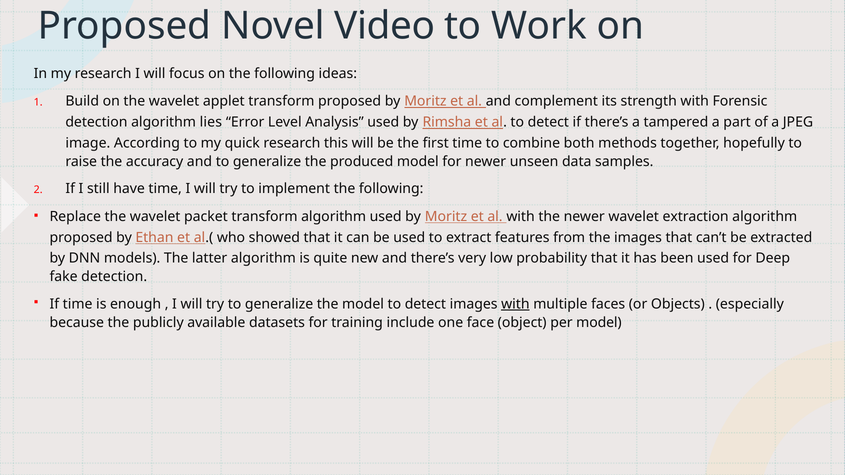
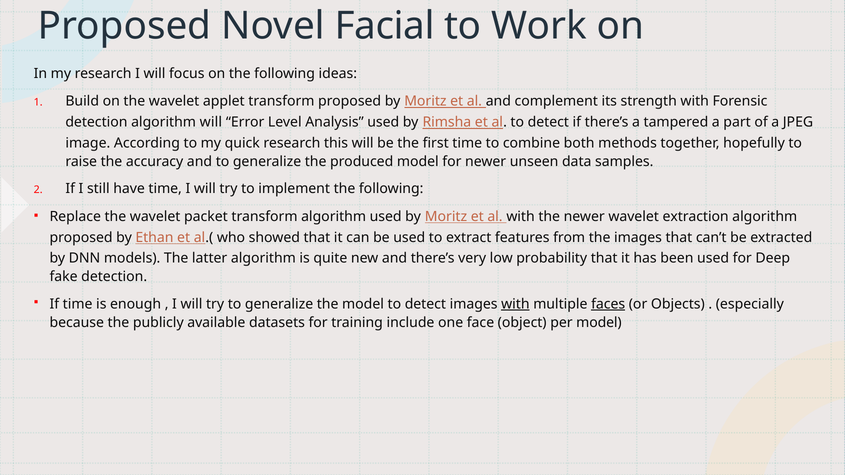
Video: Video -> Facial (385, 26)
algorithm lies: lies -> will (211, 122)
faces underline: none -> present (608, 304)
